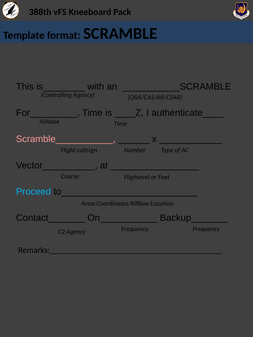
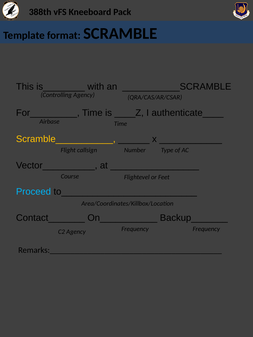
Scramble___________ colour: pink -> yellow (66, 139)
